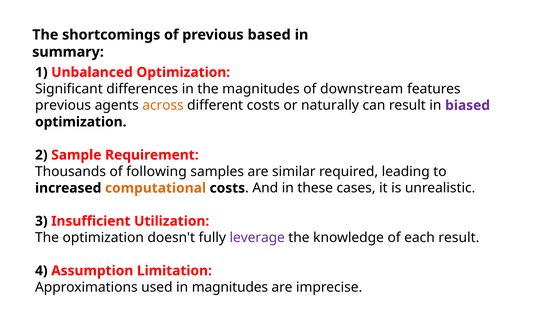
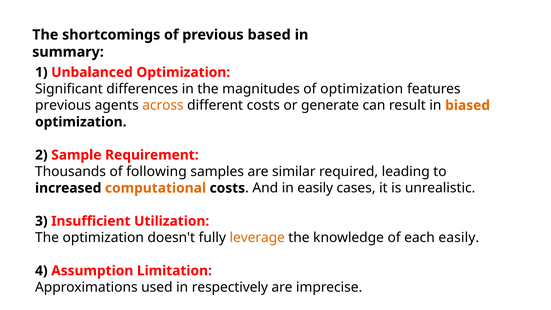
of downstream: downstream -> optimization (362, 89)
naturally: naturally -> generate (330, 105)
biased colour: purple -> orange (468, 105)
in these: these -> easily (315, 188)
leverage colour: purple -> orange (257, 238)
each result: result -> easily (459, 238)
in magnitudes: magnitudes -> respectively (230, 287)
